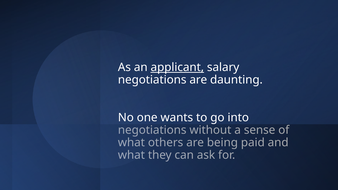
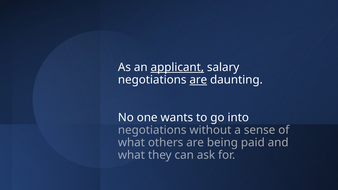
are underline: none -> present (198, 80)
